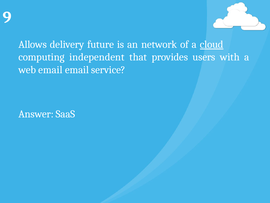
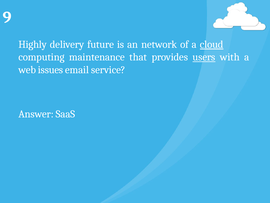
Allows: Allows -> Highly (33, 44)
independent: independent -> maintenance (97, 57)
users underline: none -> present (204, 57)
web email: email -> issues (51, 70)
